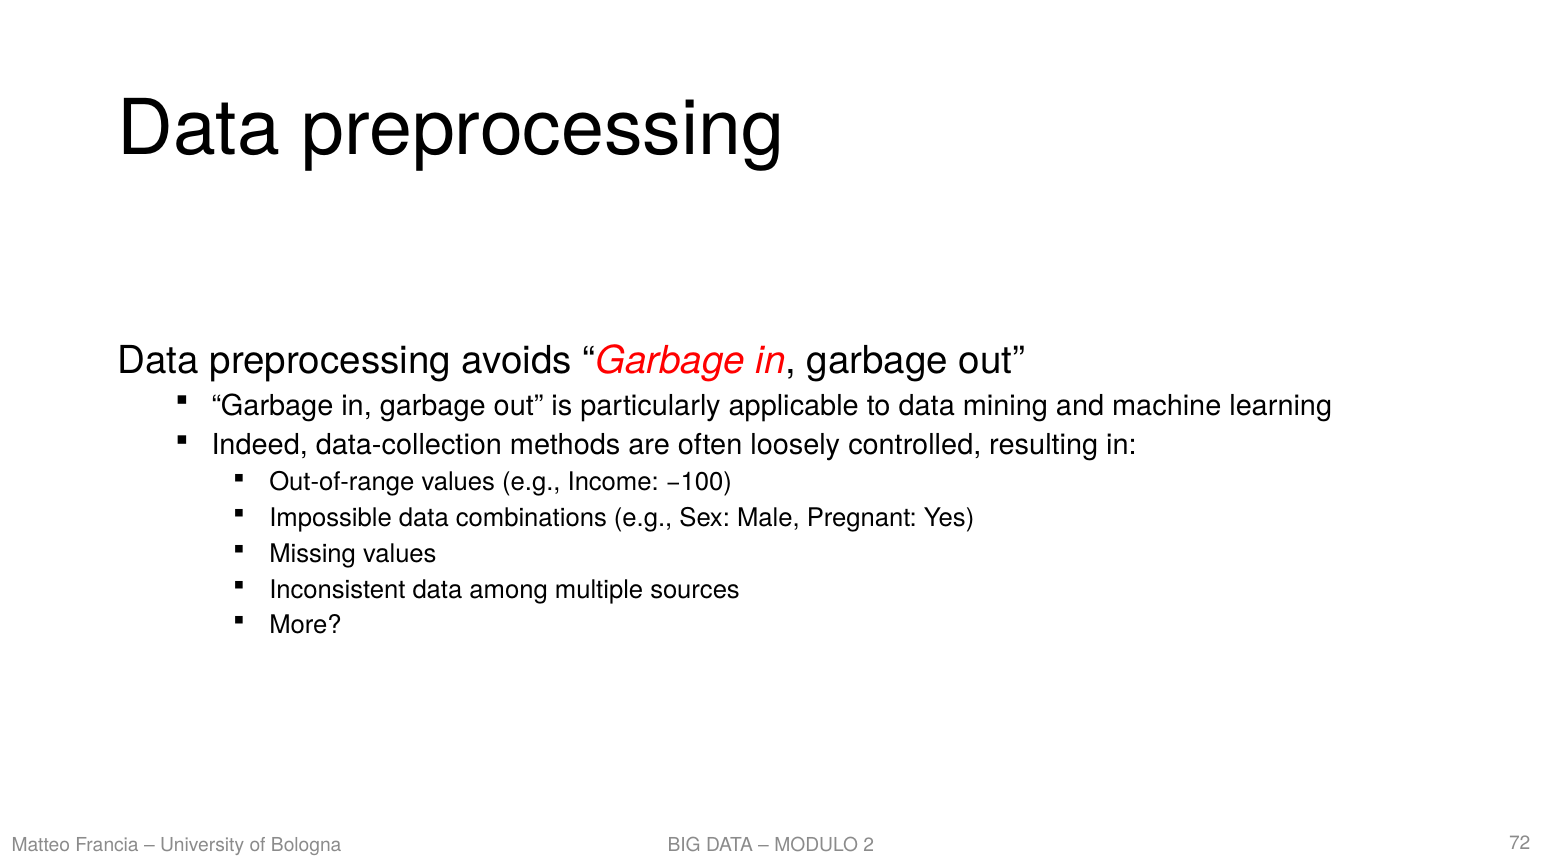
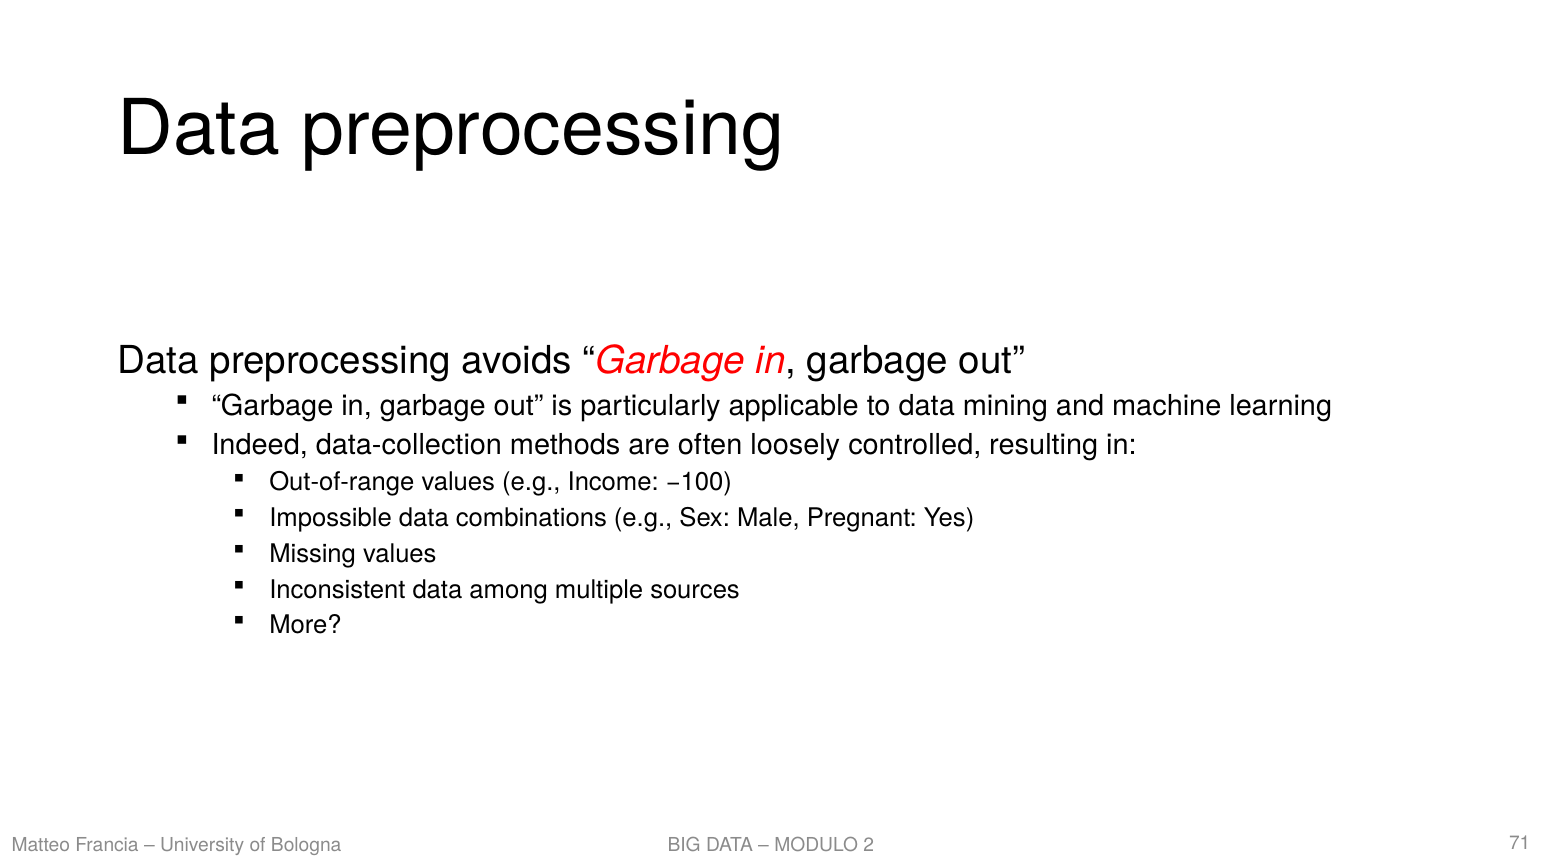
72: 72 -> 71 (1520, 843)
